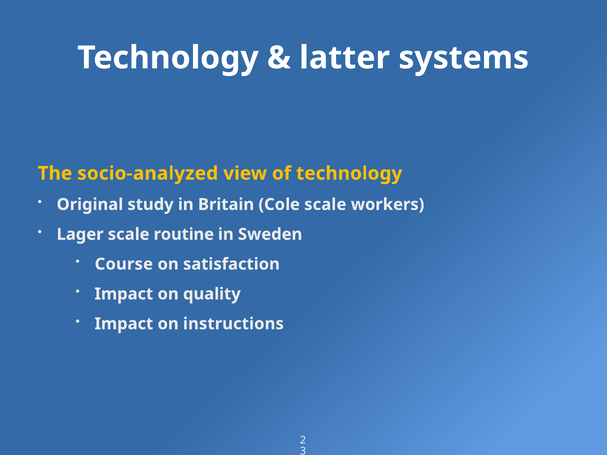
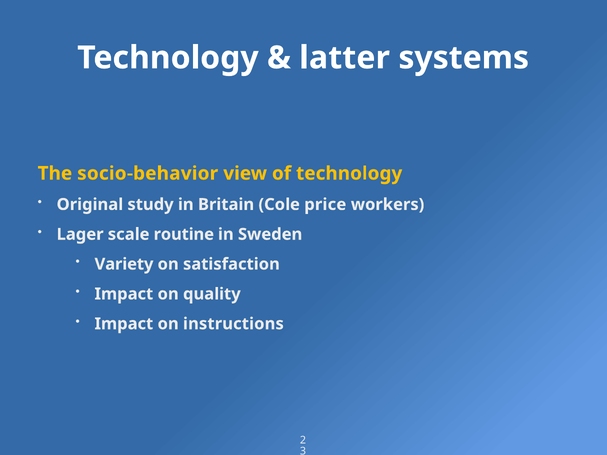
socio-analyzed: socio-analyzed -> socio-behavior (148, 174)
Cole scale: scale -> price (325, 205)
Course: Course -> Variety (124, 264)
